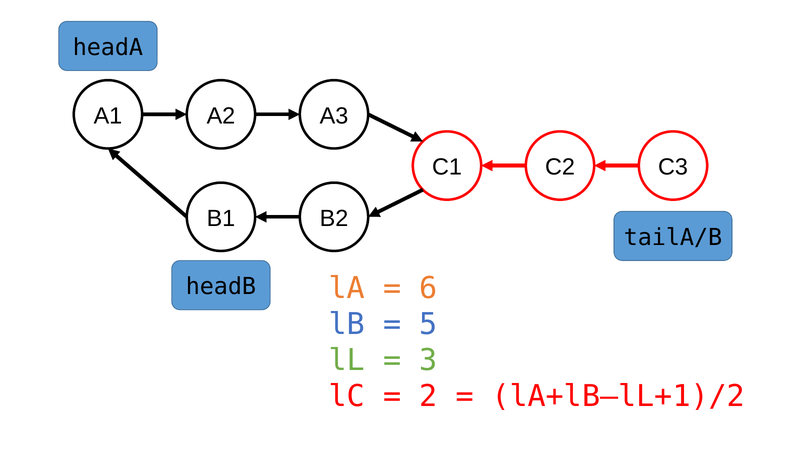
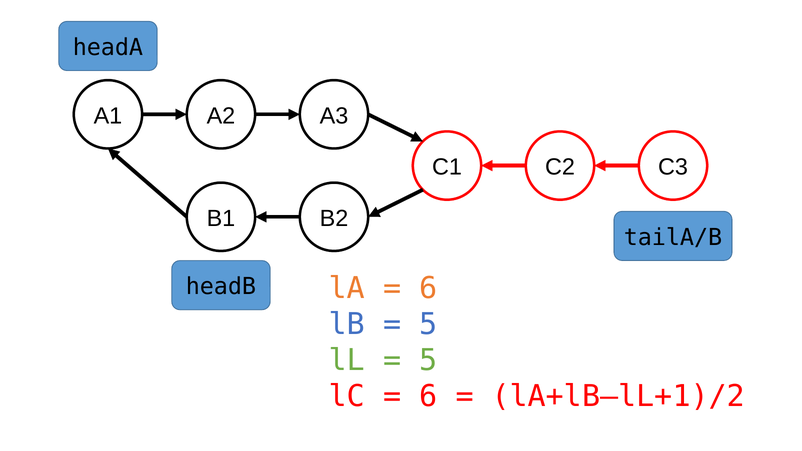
3: 3 -> 5 (428, 360)
2: 2 -> 6 (428, 397)
